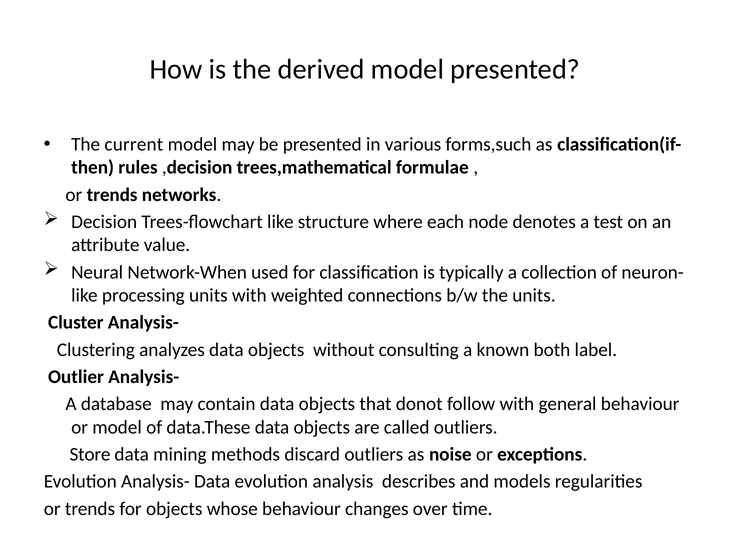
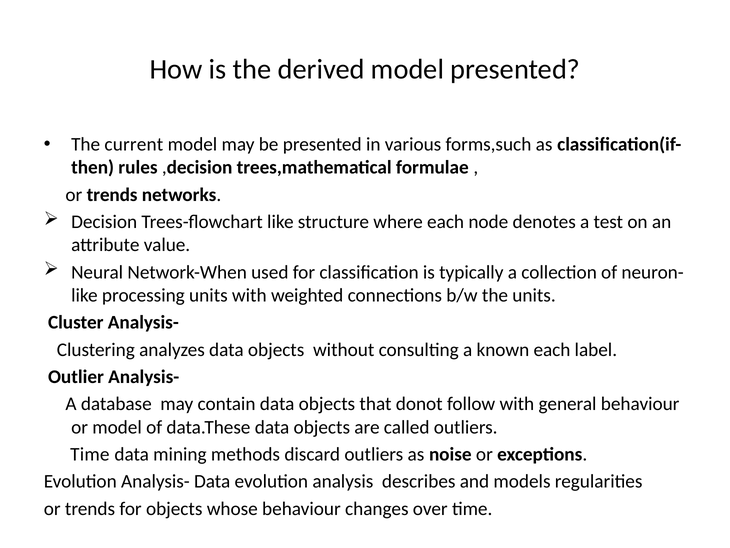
known both: both -> each (552, 349)
Store: Store -> Time (90, 454)
